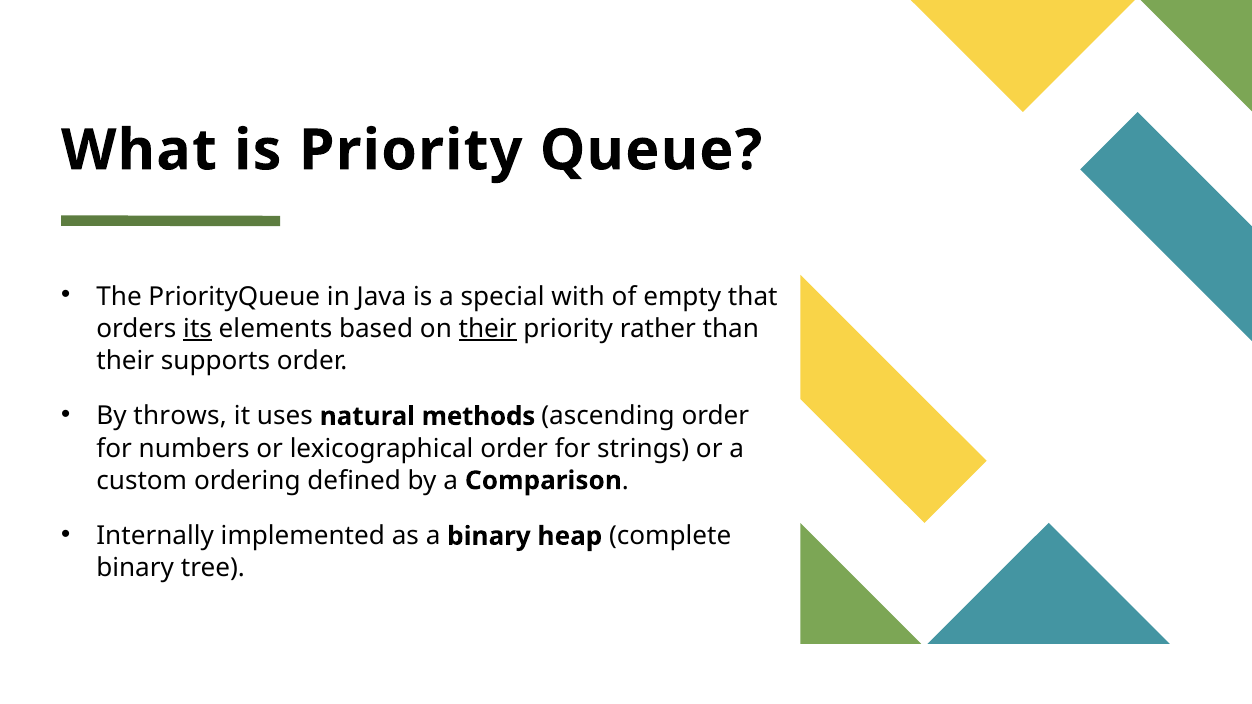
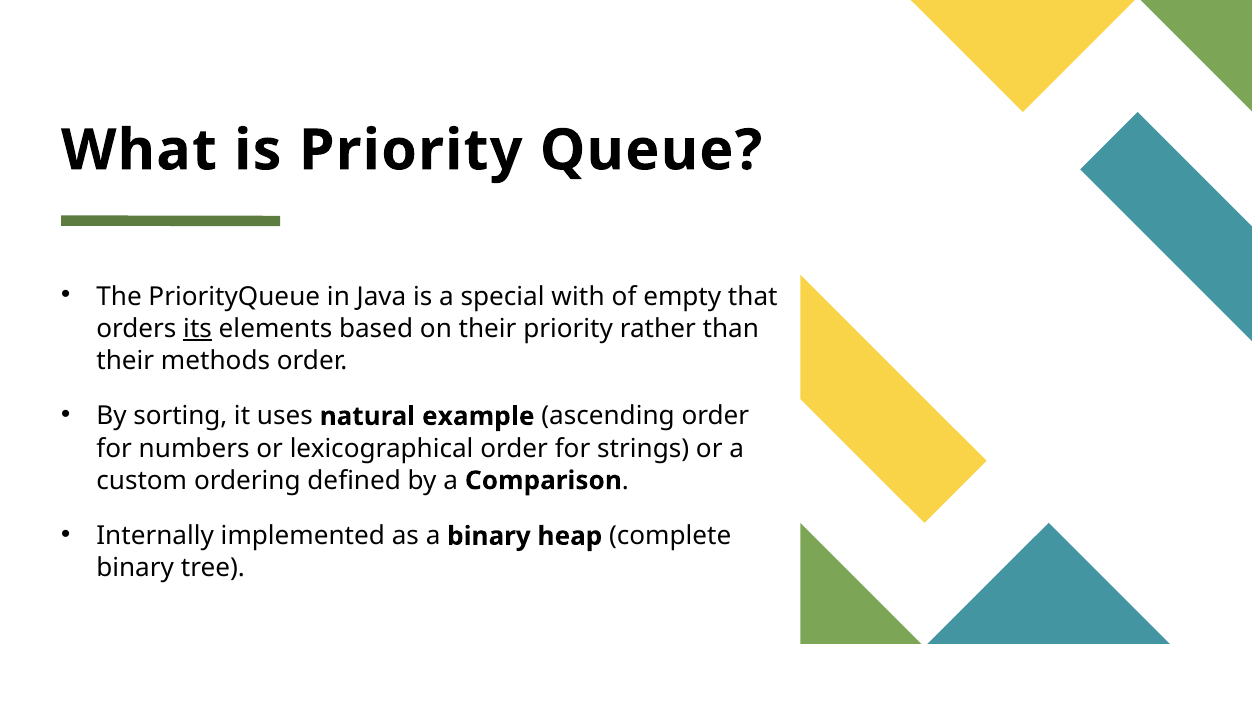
their underline: present -> none (488, 329)
supports: supports -> methods (216, 361)
throws: throws -> sorting (180, 416)
methods: methods -> example (478, 416)
